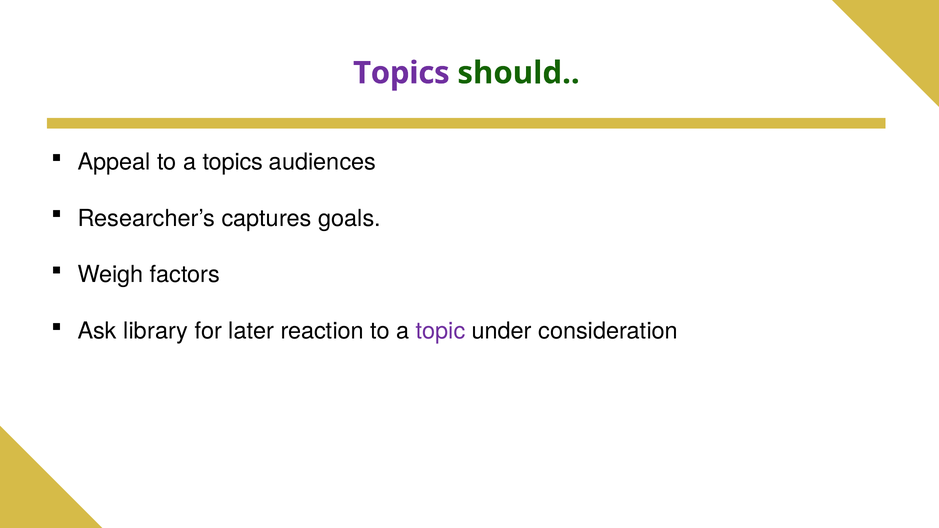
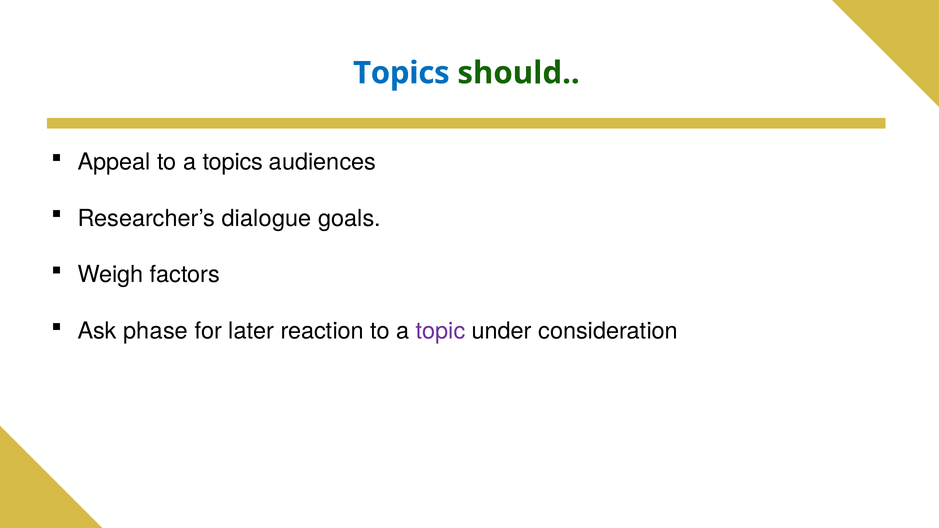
Topics colour: purple -> blue (401, 73)
captures: captures -> dialogue (267, 218)
library: library -> phase (156, 331)
